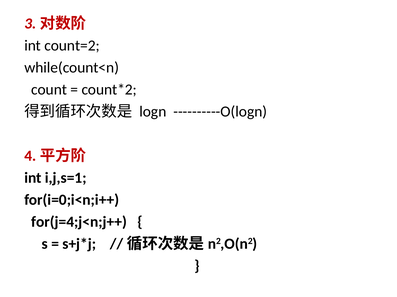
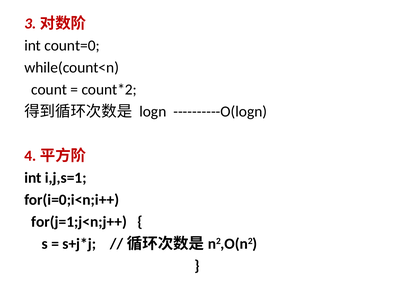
count=2: count=2 -> count=0 (72, 46)
for(j=4;j<n;j++: for(j=4;j<n;j++ -> for(j=1;j<n;j++ (79, 222)
